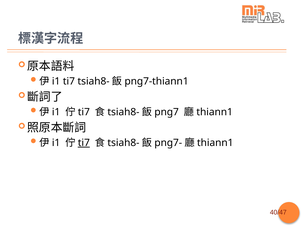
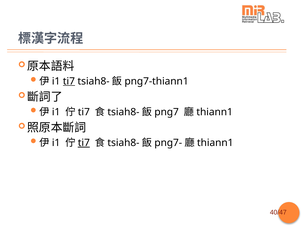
ti7 underline: none -> present (69, 81)
